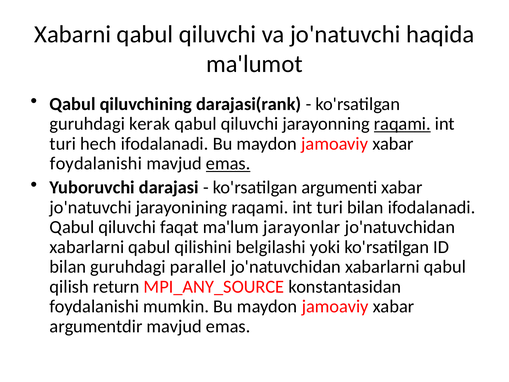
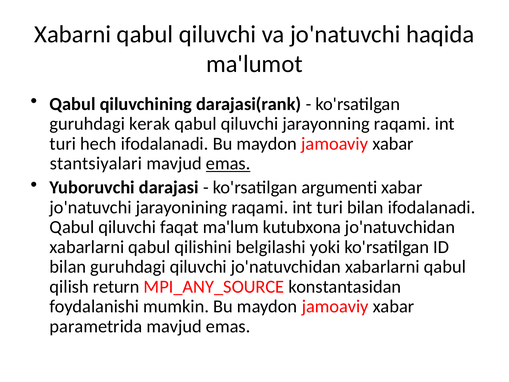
raqami underline: present -> none (402, 124)
foydalanishi: foydalanishi -> stantsiyalari (96, 163)
jarayonlar: jarayonlar -> kutubxona (302, 227)
guruhdagi parallel: parallel -> qiluvchi (198, 267)
argumentdir: argumentdir -> parametrida (96, 326)
